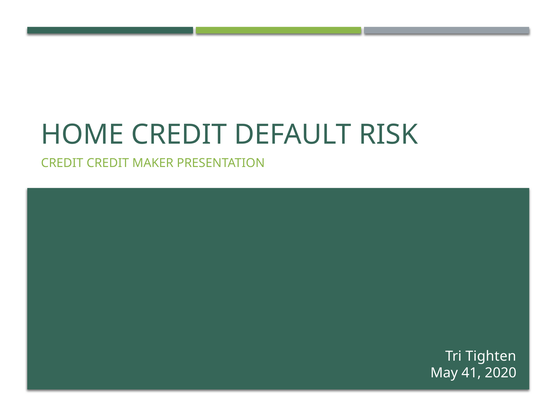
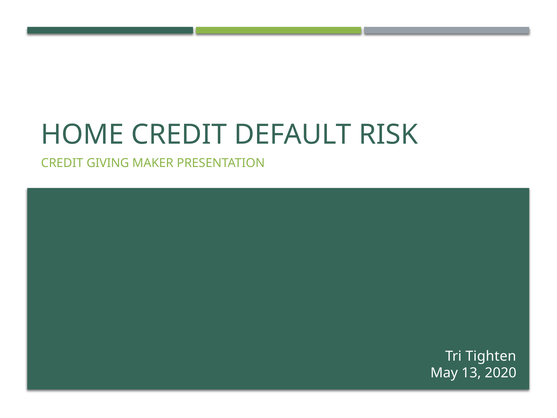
CREDIT CREDIT: CREDIT -> GIVING (108, 163)
41: 41 -> 13 (471, 373)
